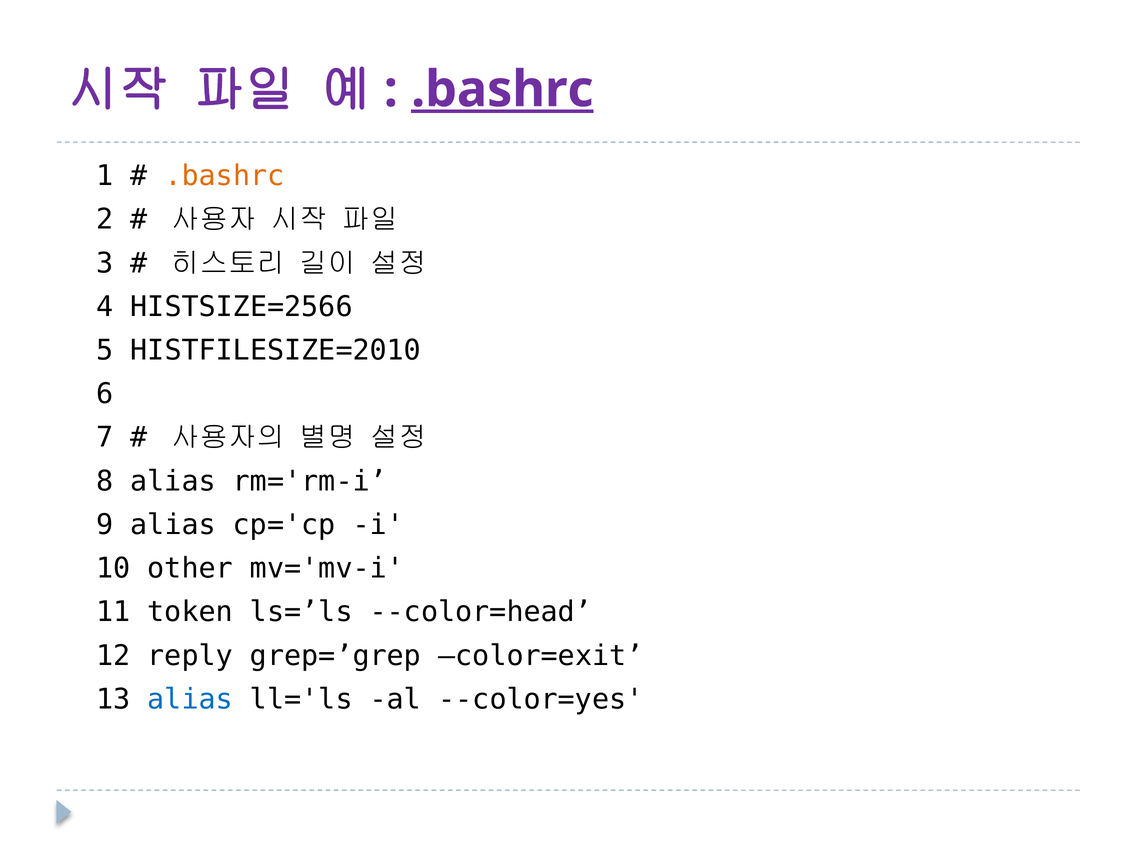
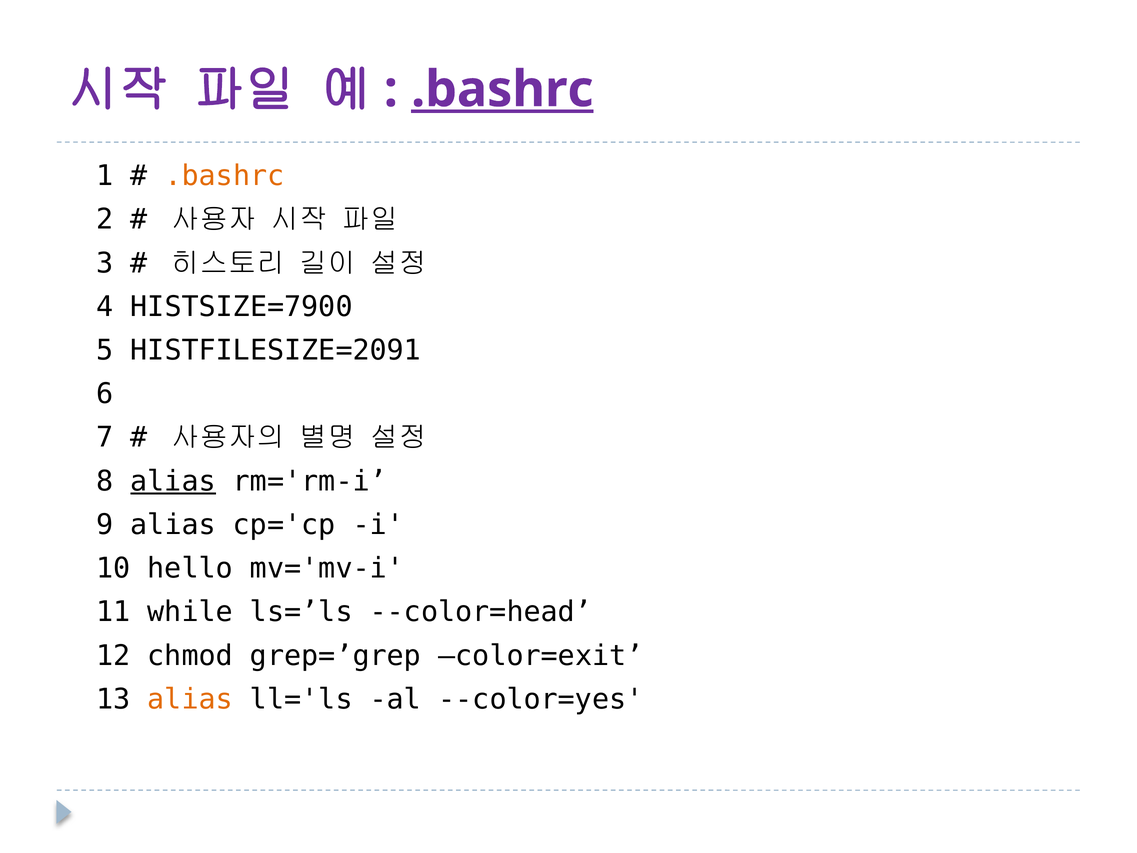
HISTSIZE=2566: HISTSIZE=2566 -> HISTSIZE=7900 (242, 307)
HISTFILESIZE=2010: HISTFILESIZE=2010 -> HISTFILESIZE=2091 (276, 350)
alias underline: none -> present (173, 481)
other: other -> hello (190, 568)
token: token -> while (190, 612)
reply: reply -> chmod (190, 655)
alias colour: blue -> orange (190, 699)
